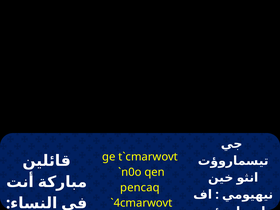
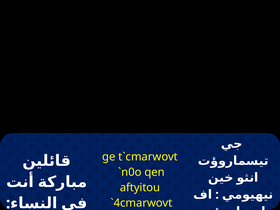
pencaq: pencaq -> aftyitou (140, 188)
